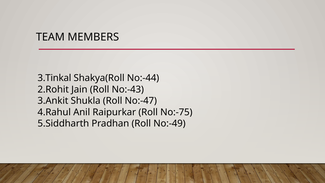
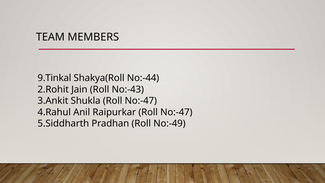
3.Tinkal: 3.Tinkal -> 9.Tinkal (54, 78)
Raipurkar Roll No:-75: No:-75 -> No:-47 (176, 112)
